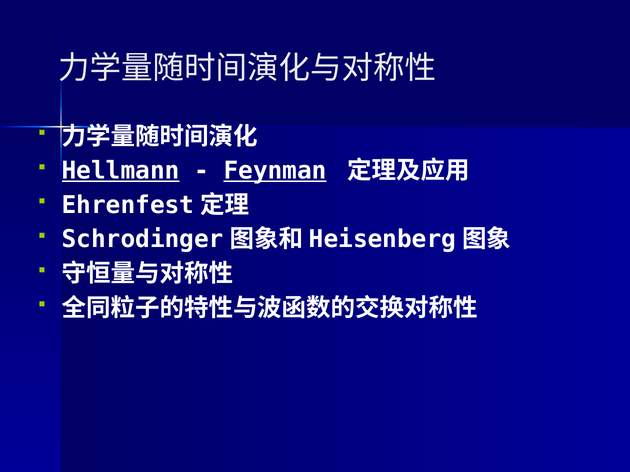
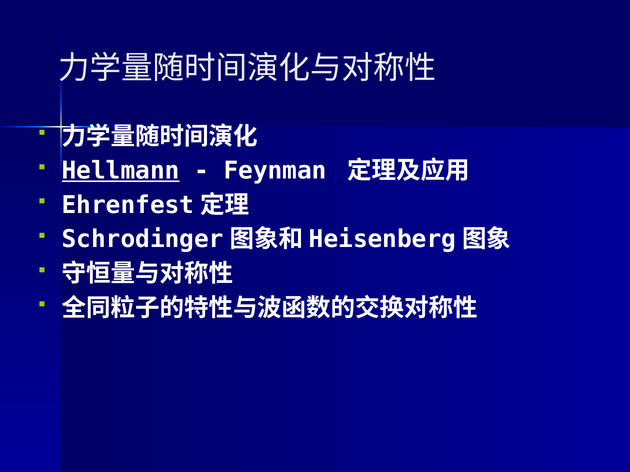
Feynman underline: present -> none (275, 171)
